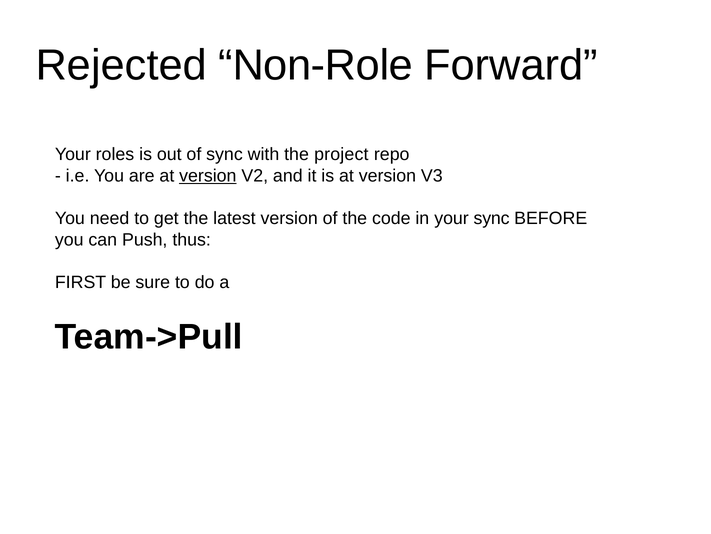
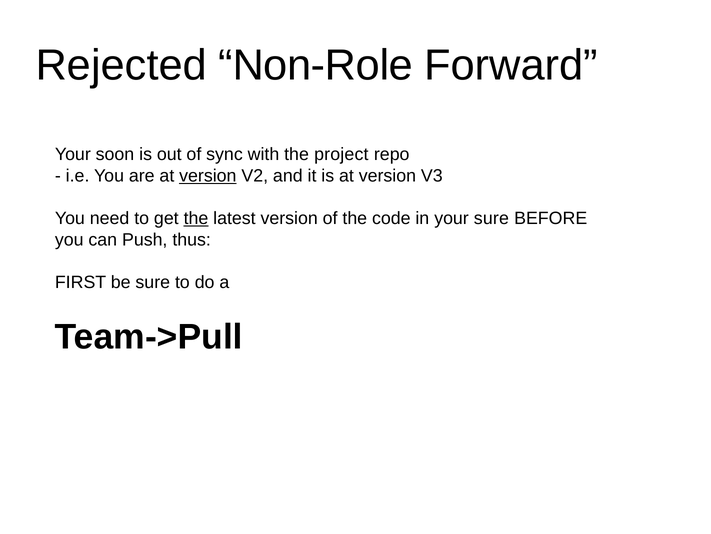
roles: roles -> soon (115, 154)
the underline: none -> present (196, 218)
your sync: sync -> sure (491, 218)
